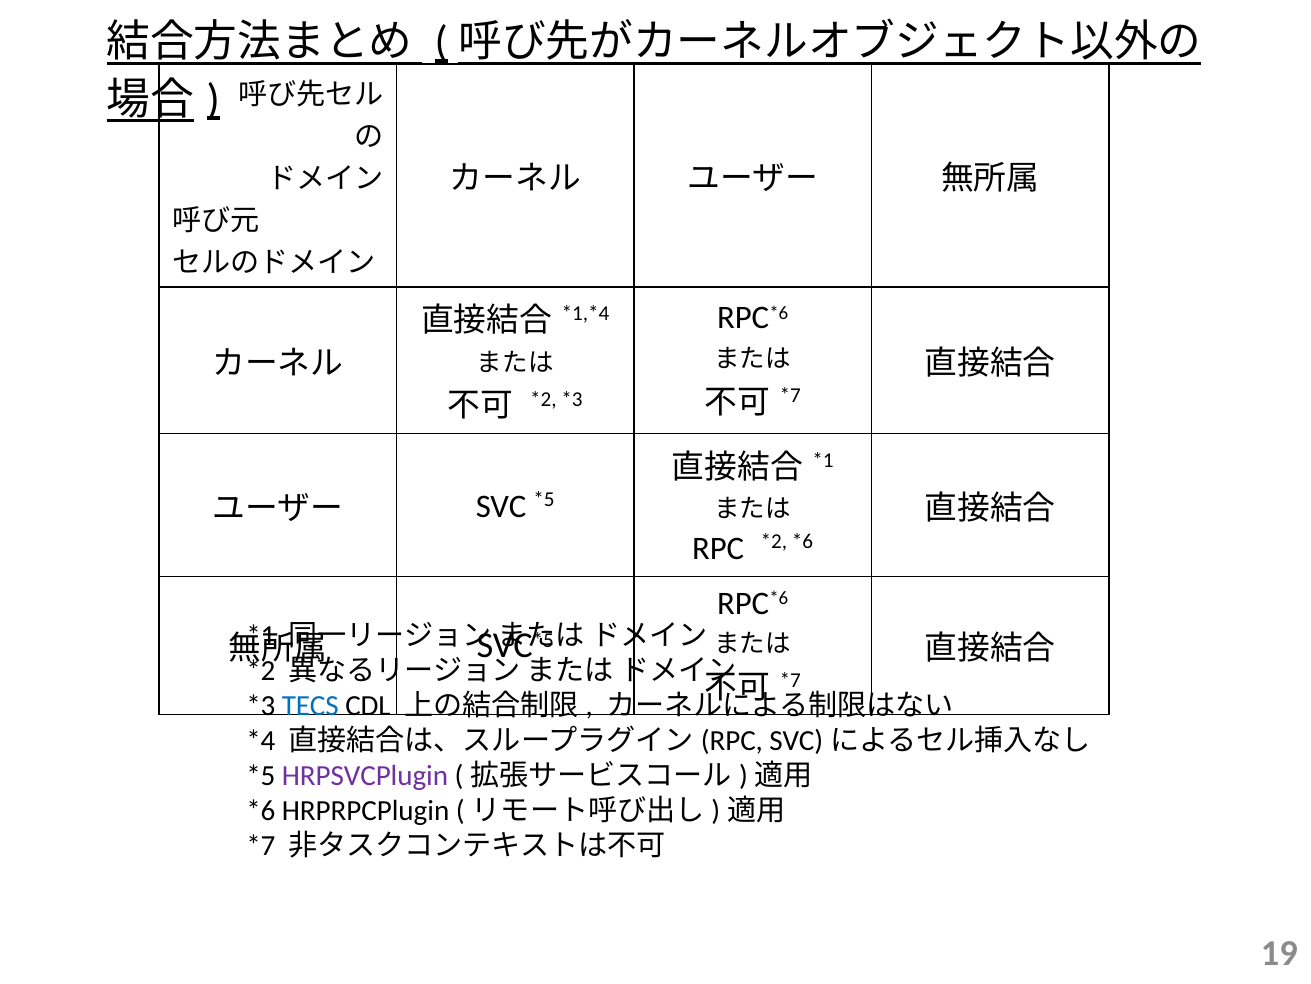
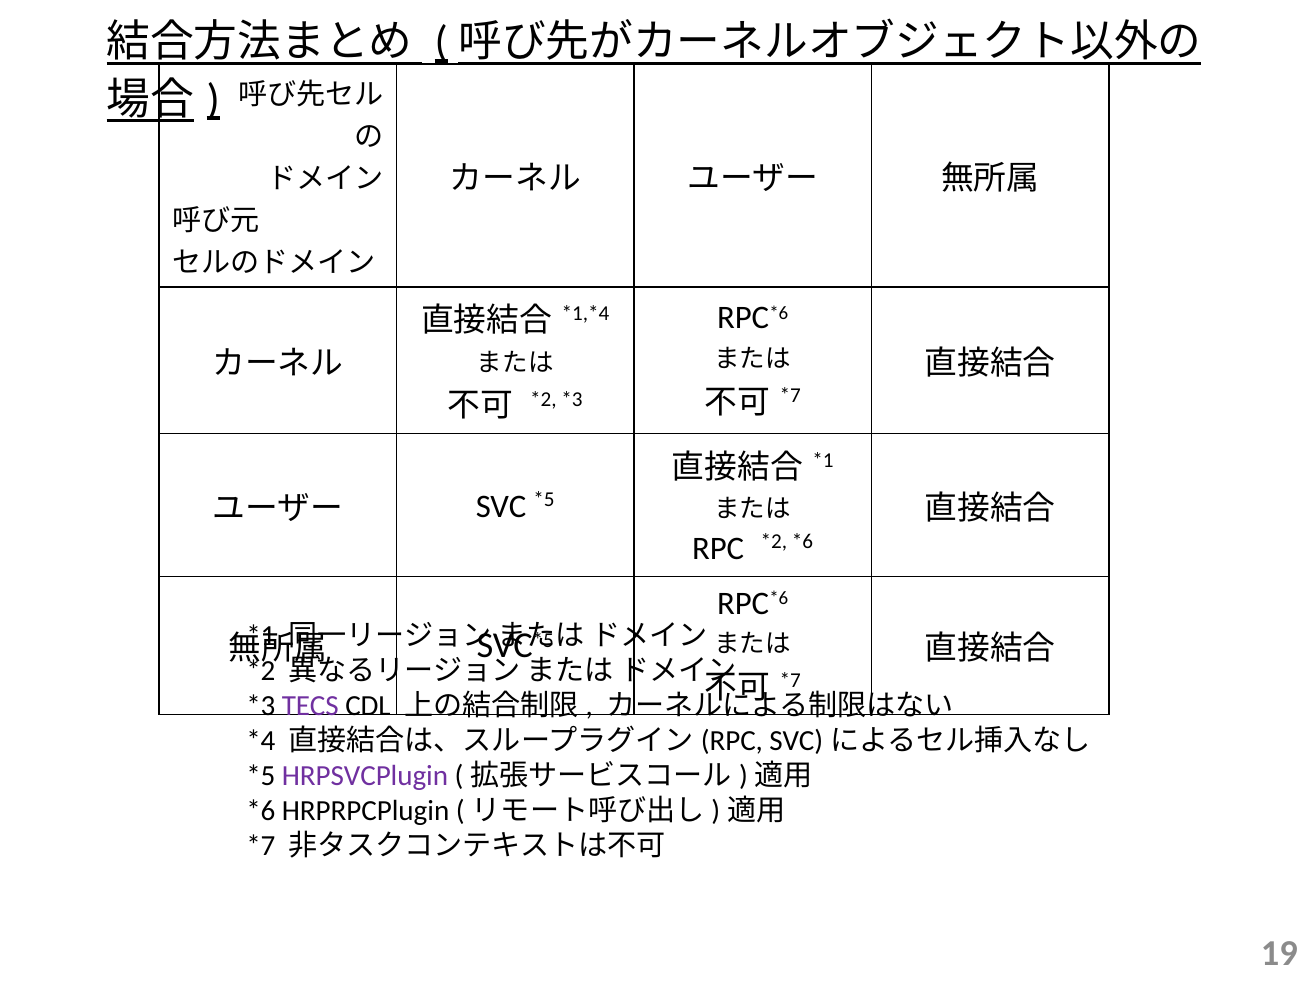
TECS colour: blue -> purple (310, 706)
